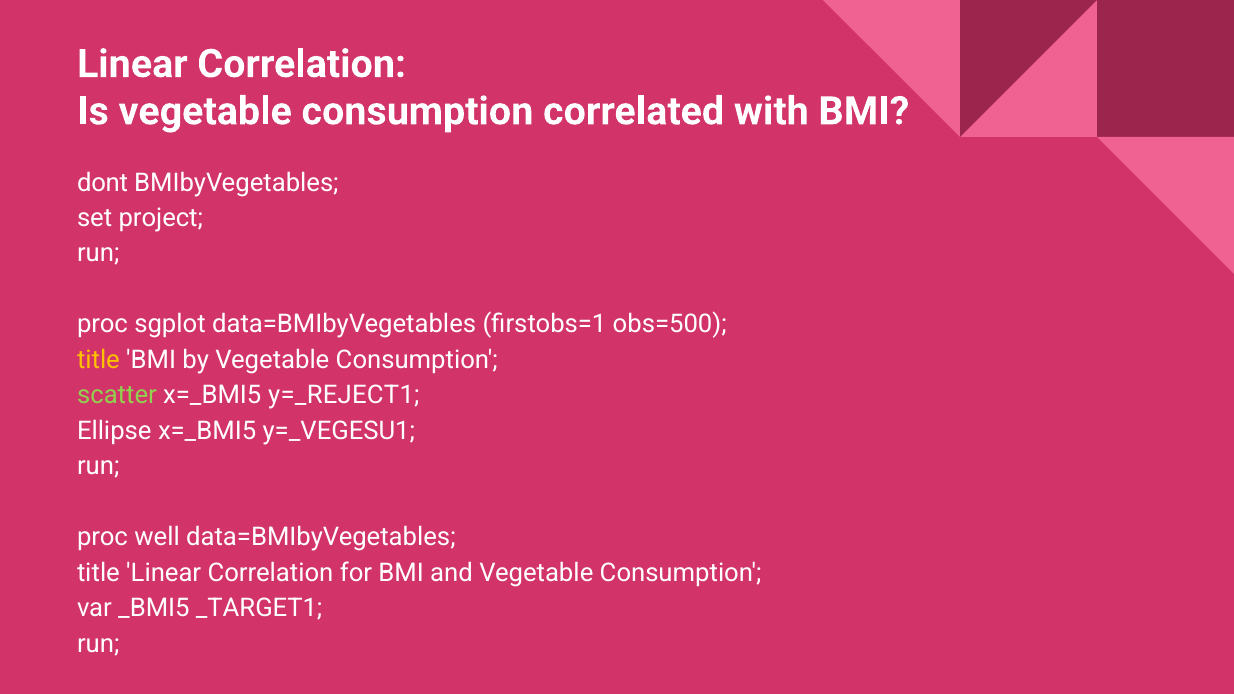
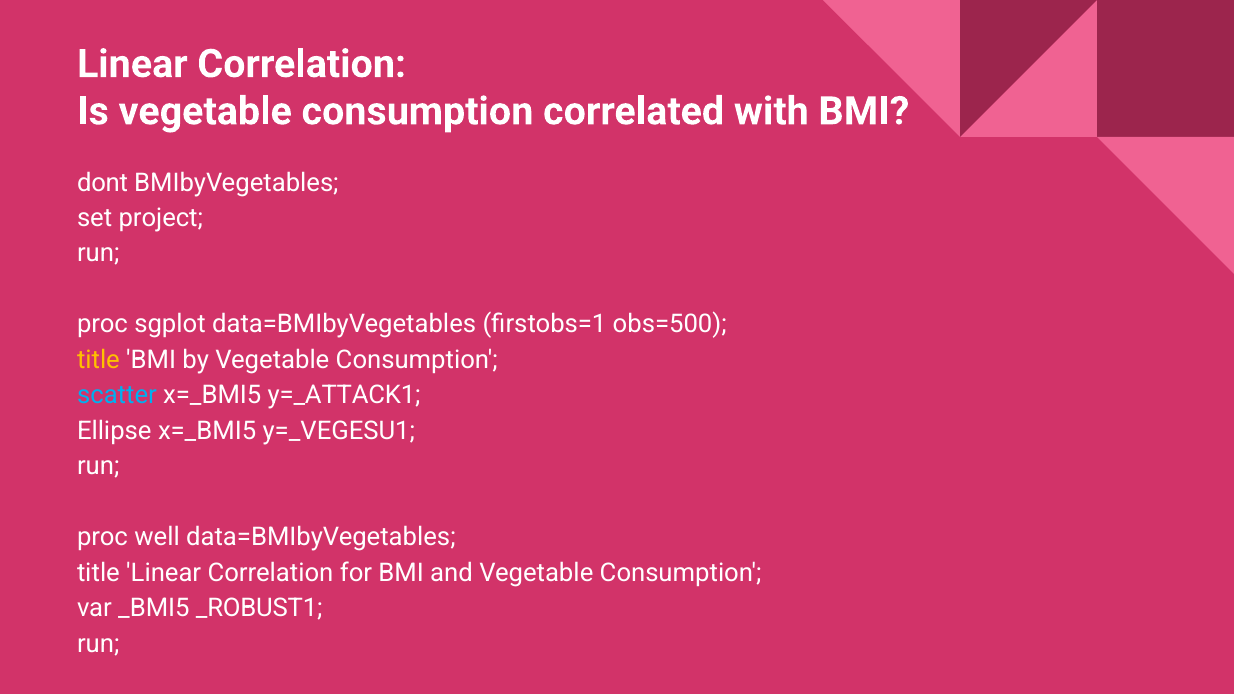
scatter colour: light green -> light blue (117, 395)
y=_REJECT1: y=_REJECT1 -> y=_ATTACK1 (344, 395)
_TARGET1: _TARGET1 -> _ROBUST1 (259, 608)
